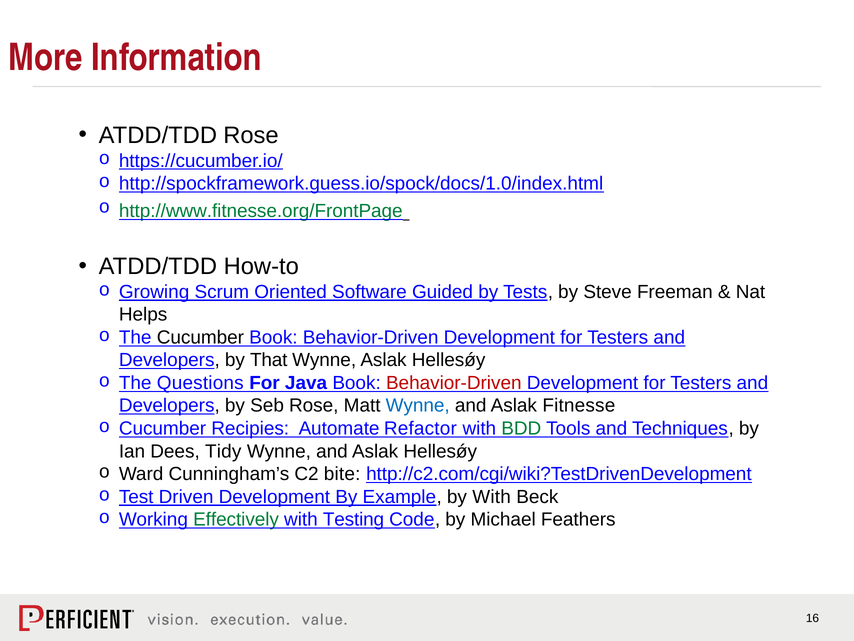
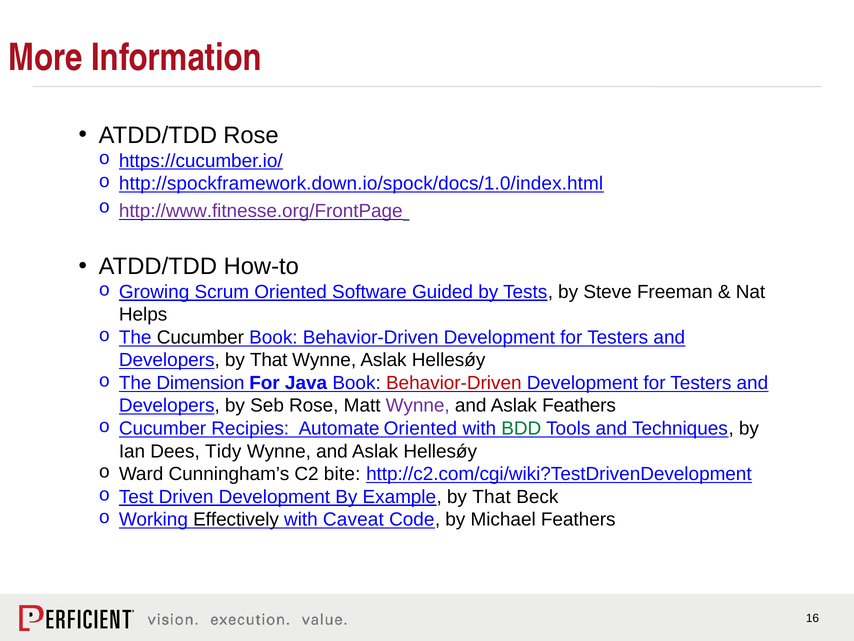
http://spockframework.guess.io/spock/docs/1.0/index.html: http://spockframework.guess.io/spock/docs/1.0/index.html -> http://spockframework.down.io/spock/docs/1.0/index.html (361, 183)
http://www.fitnesse.org/FrontPage colour: green -> purple (261, 211)
Questions: Questions -> Dimension (200, 383)
Wynne colour: blue -> purple (418, 405)
Aslak Fitnesse: Fitnesse -> Feathers (579, 405)
Automate Refactor: Refactor -> Oriented (420, 428)
Example by With: With -> That (492, 496)
Effectively colour: green -> black (236, 519)
Testing: Testing -> Caveat (353, 519)
